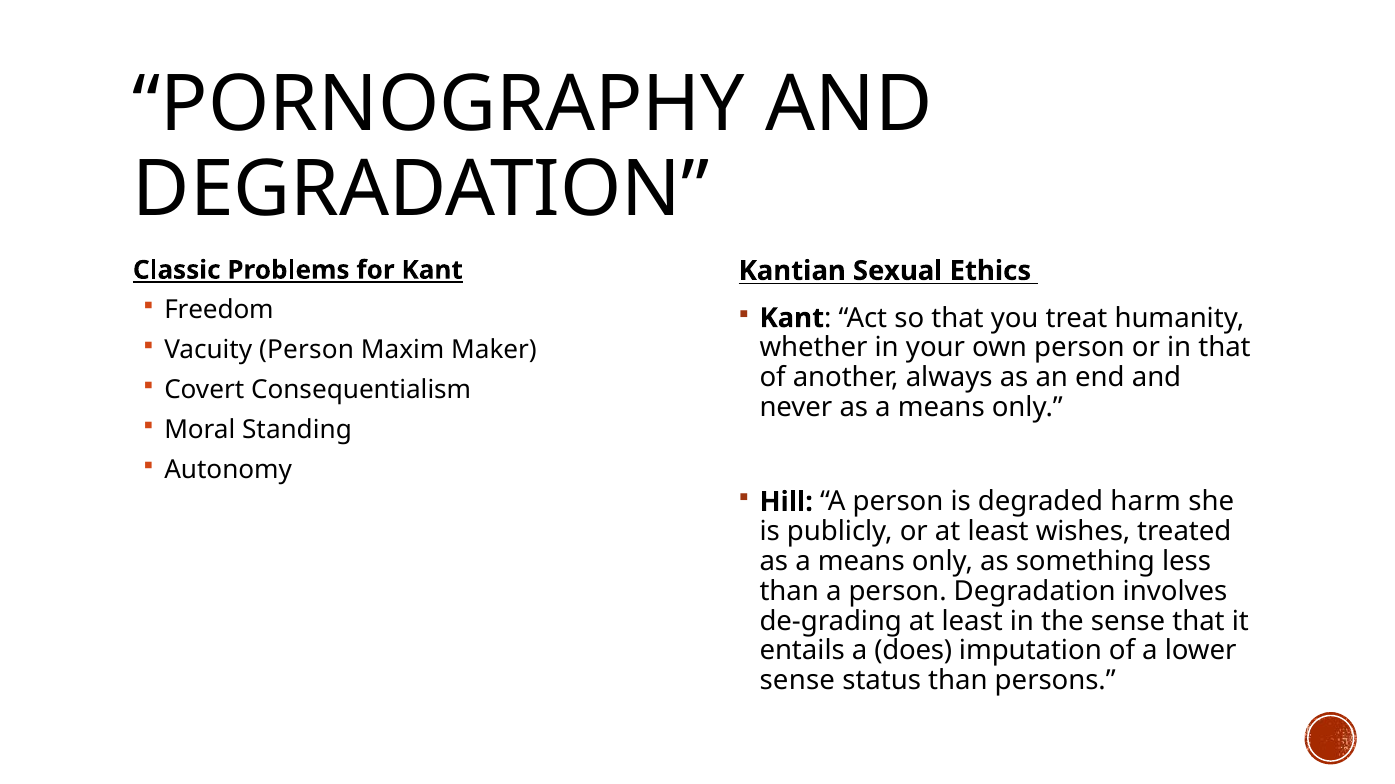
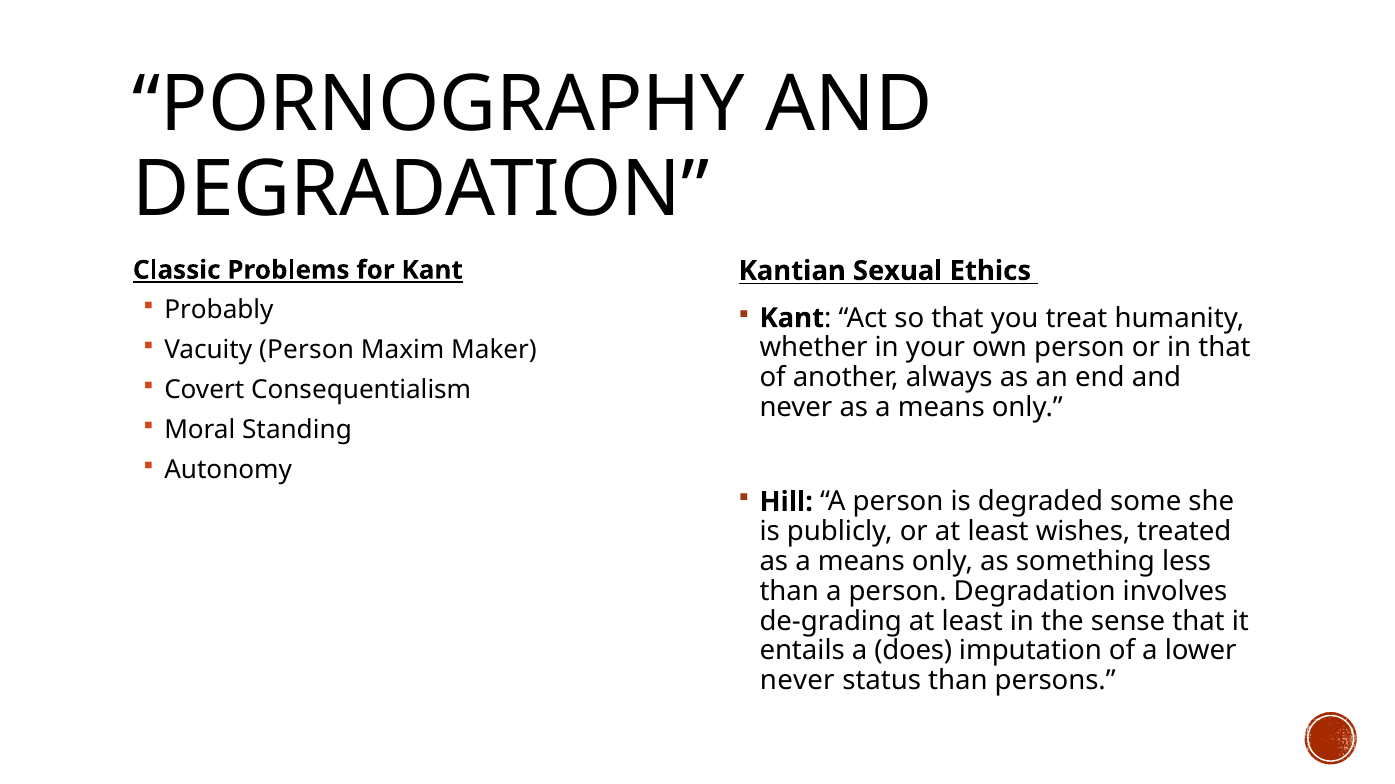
Freedom: Freedom -> Probably (219, 310)
harm: harm -> some (1146, 502)
sense: sense -> never (797, 681)
